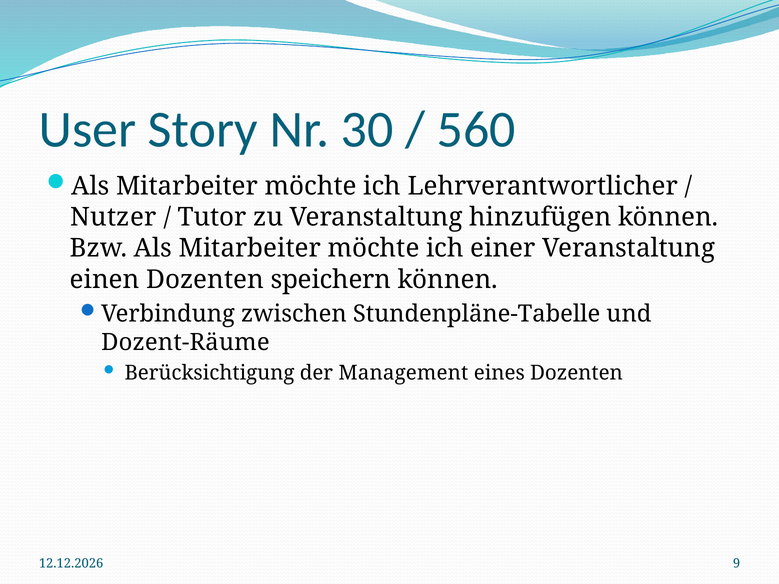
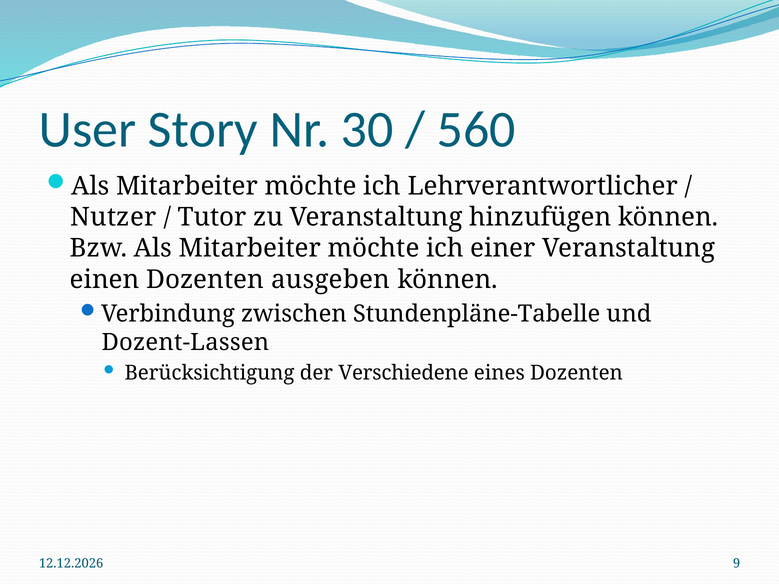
speichern: speichern -> ausgeben (331, 280)
Dozent-Räume: Dozent-Räume -> Dozent-Lassen (185, 343)
Management: Management -> Verschiedene (404, 373)
